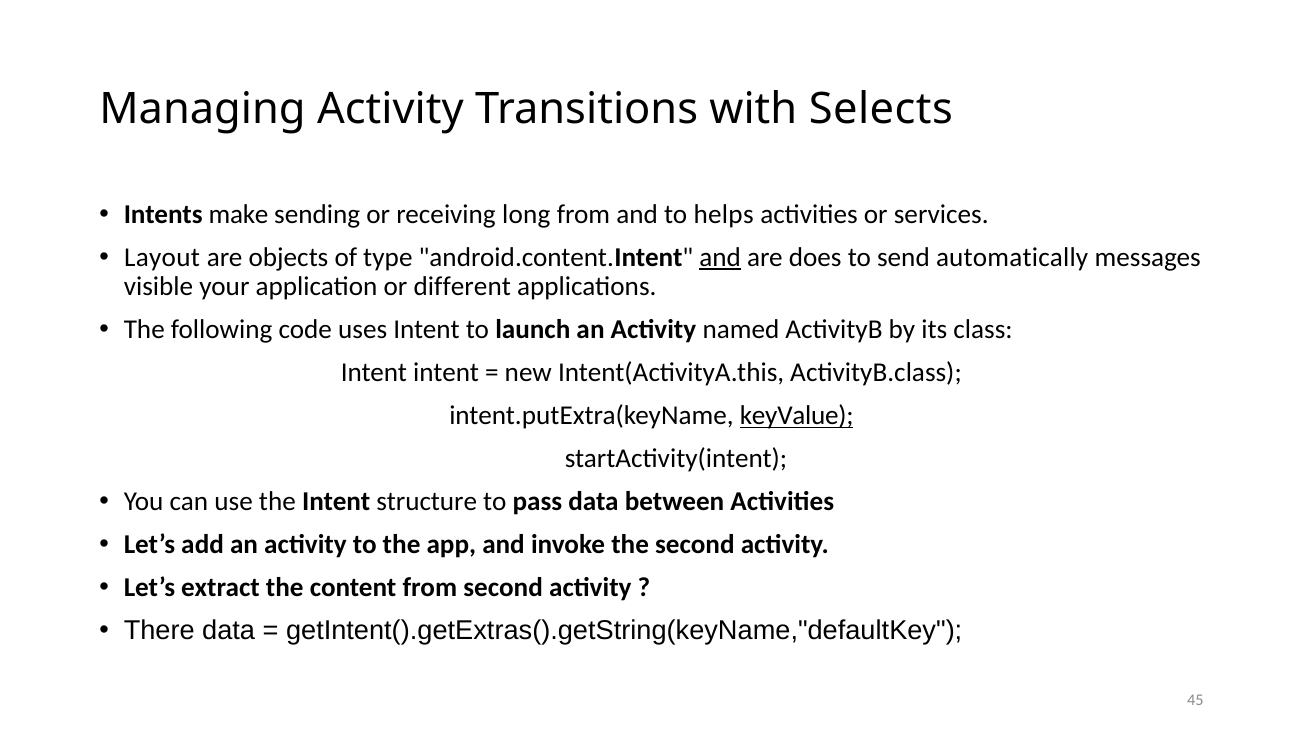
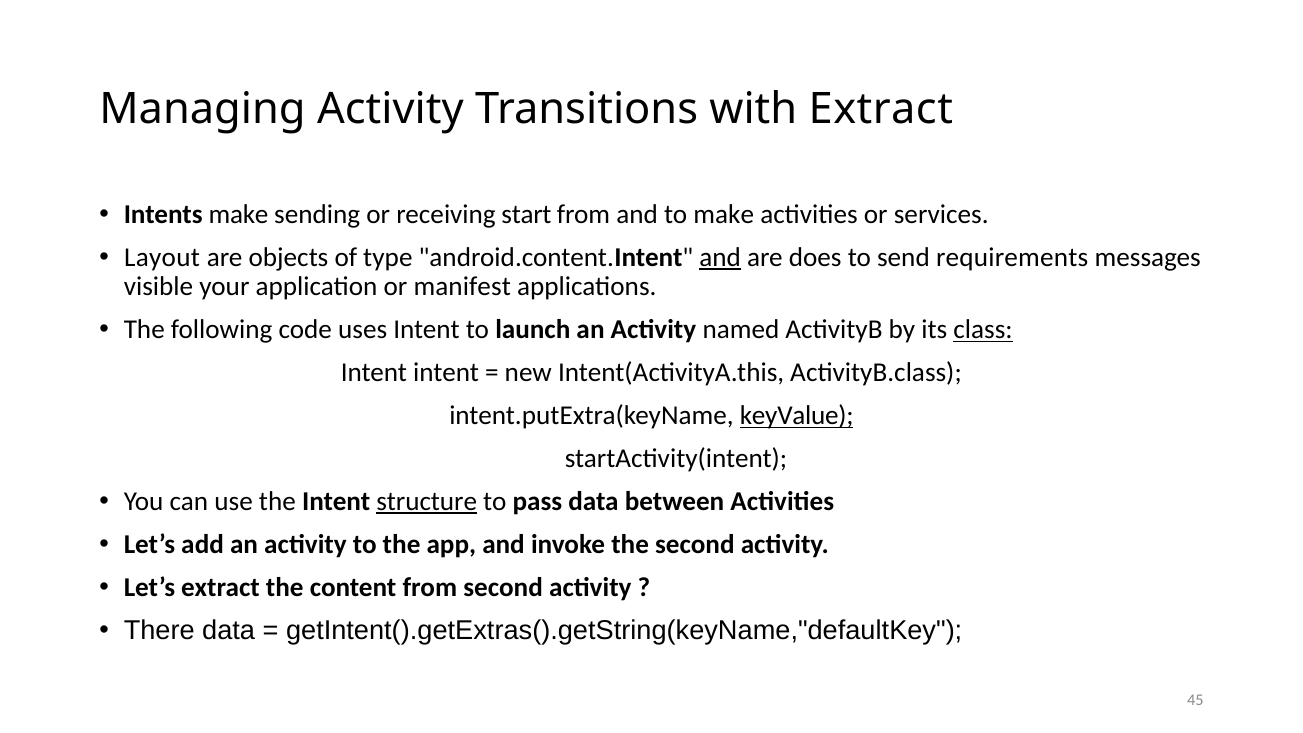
with Selects: Selects -> Extract (881, 110)
long: long -> start (526, 215)
to helps: helps -> make (724, 215)
automatically: automatically -> requirements (1012, 257)
different: different -> manifest (462, 287)
class underline: none -> present (983, 330)
structure underline: none -> present (427, 502)
